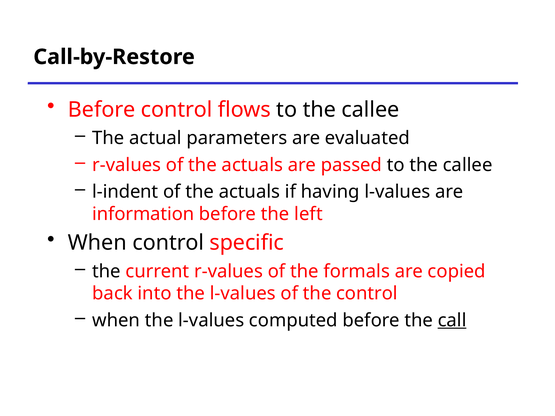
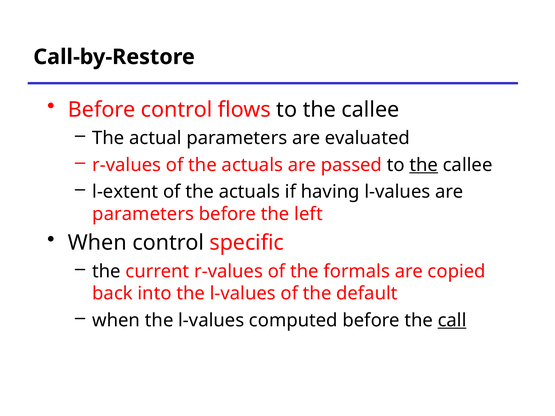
the underline: none -> present (424, 165)
l-indent: l-indent -> l-extent (125, 192)
information: information -> parameters (143, 214)
the control: control -> default (367, 294)
